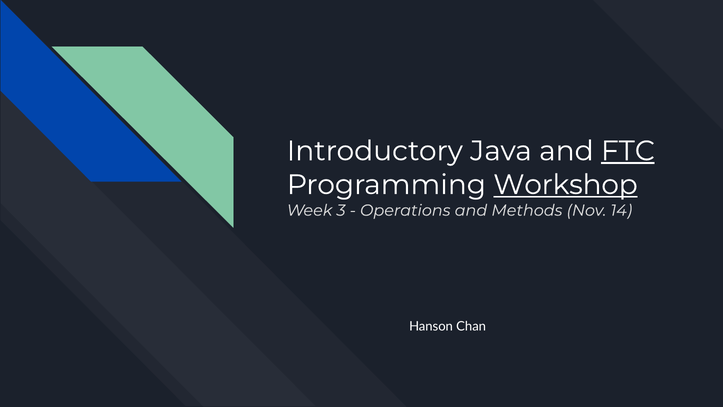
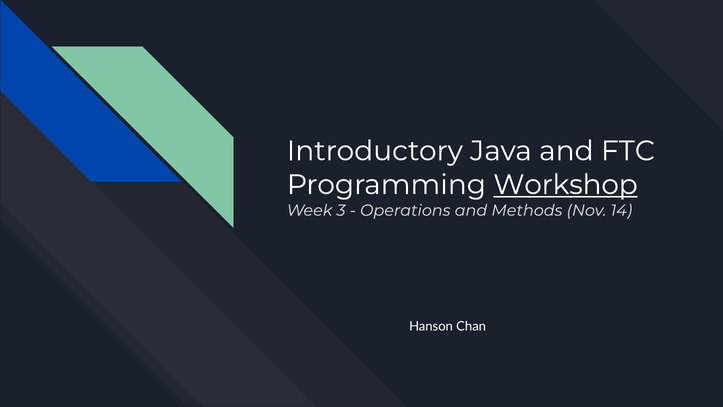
FTC underline: present -> none (628, 151)
